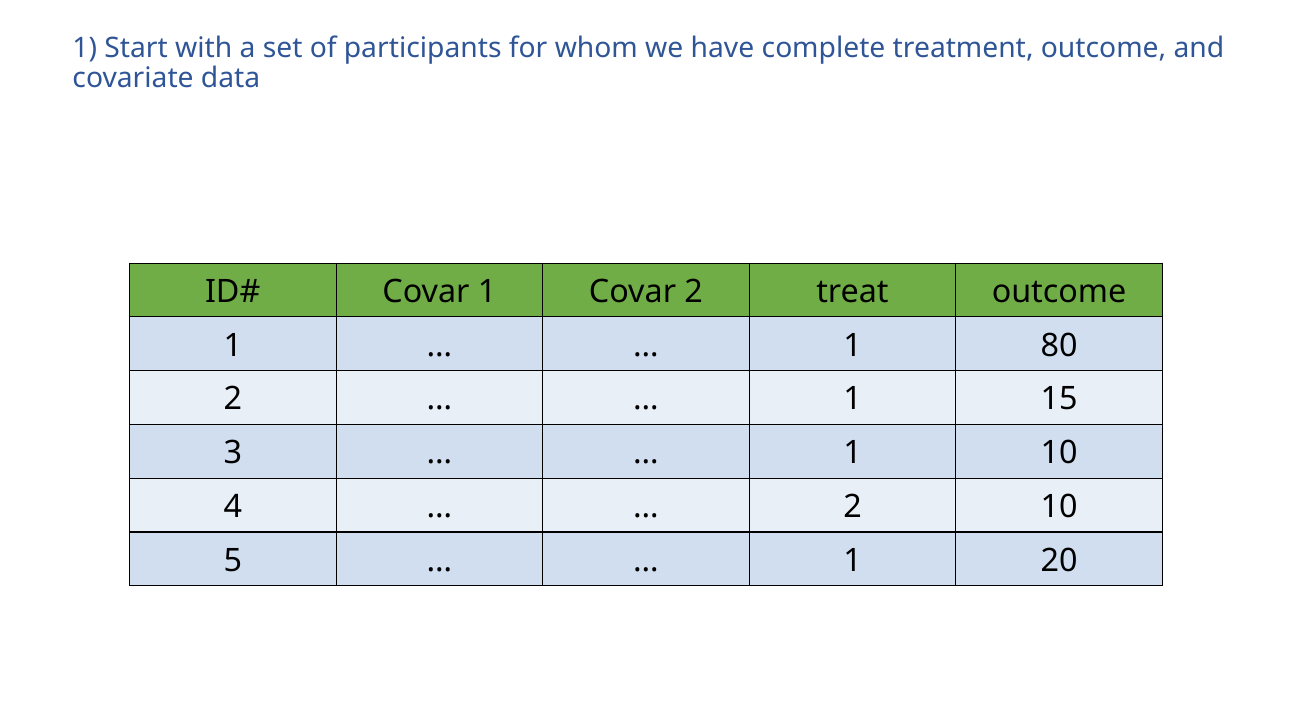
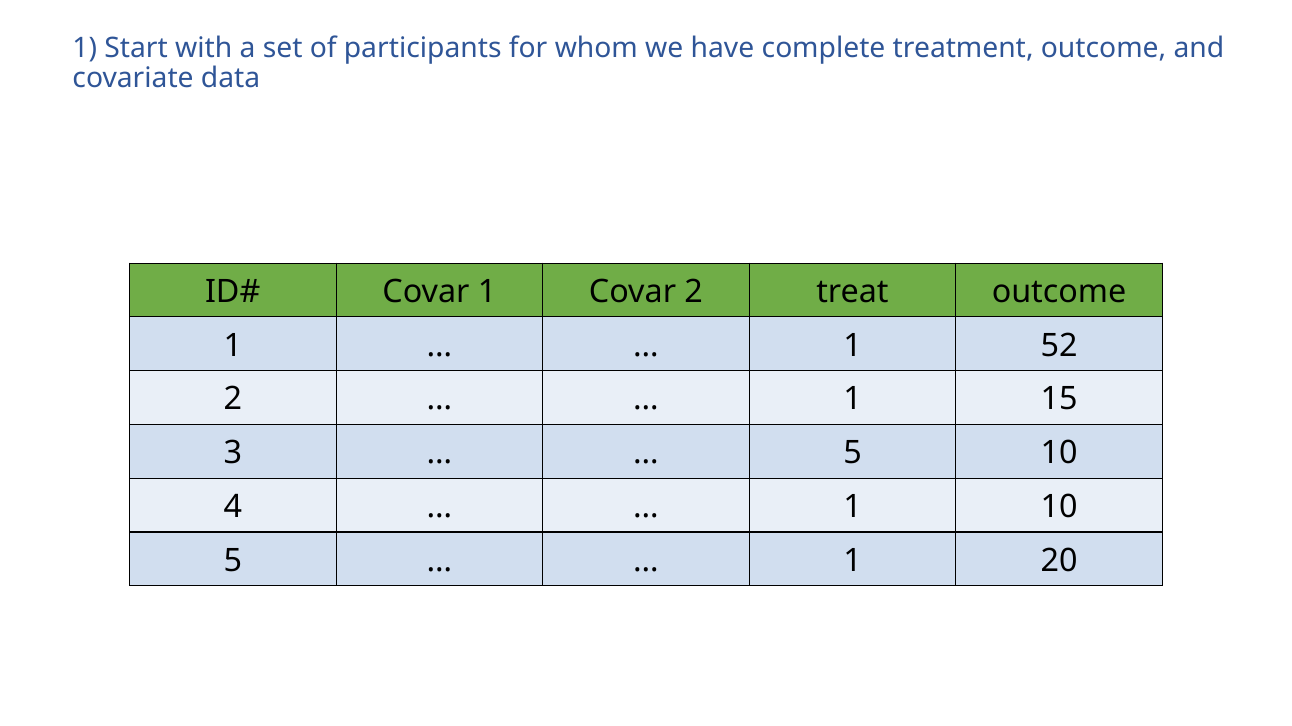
80: 80 -> 52 (1059, 346)
1: 1 -> 5 (853, 454)
2: 2 -> 1 (853, 507)
